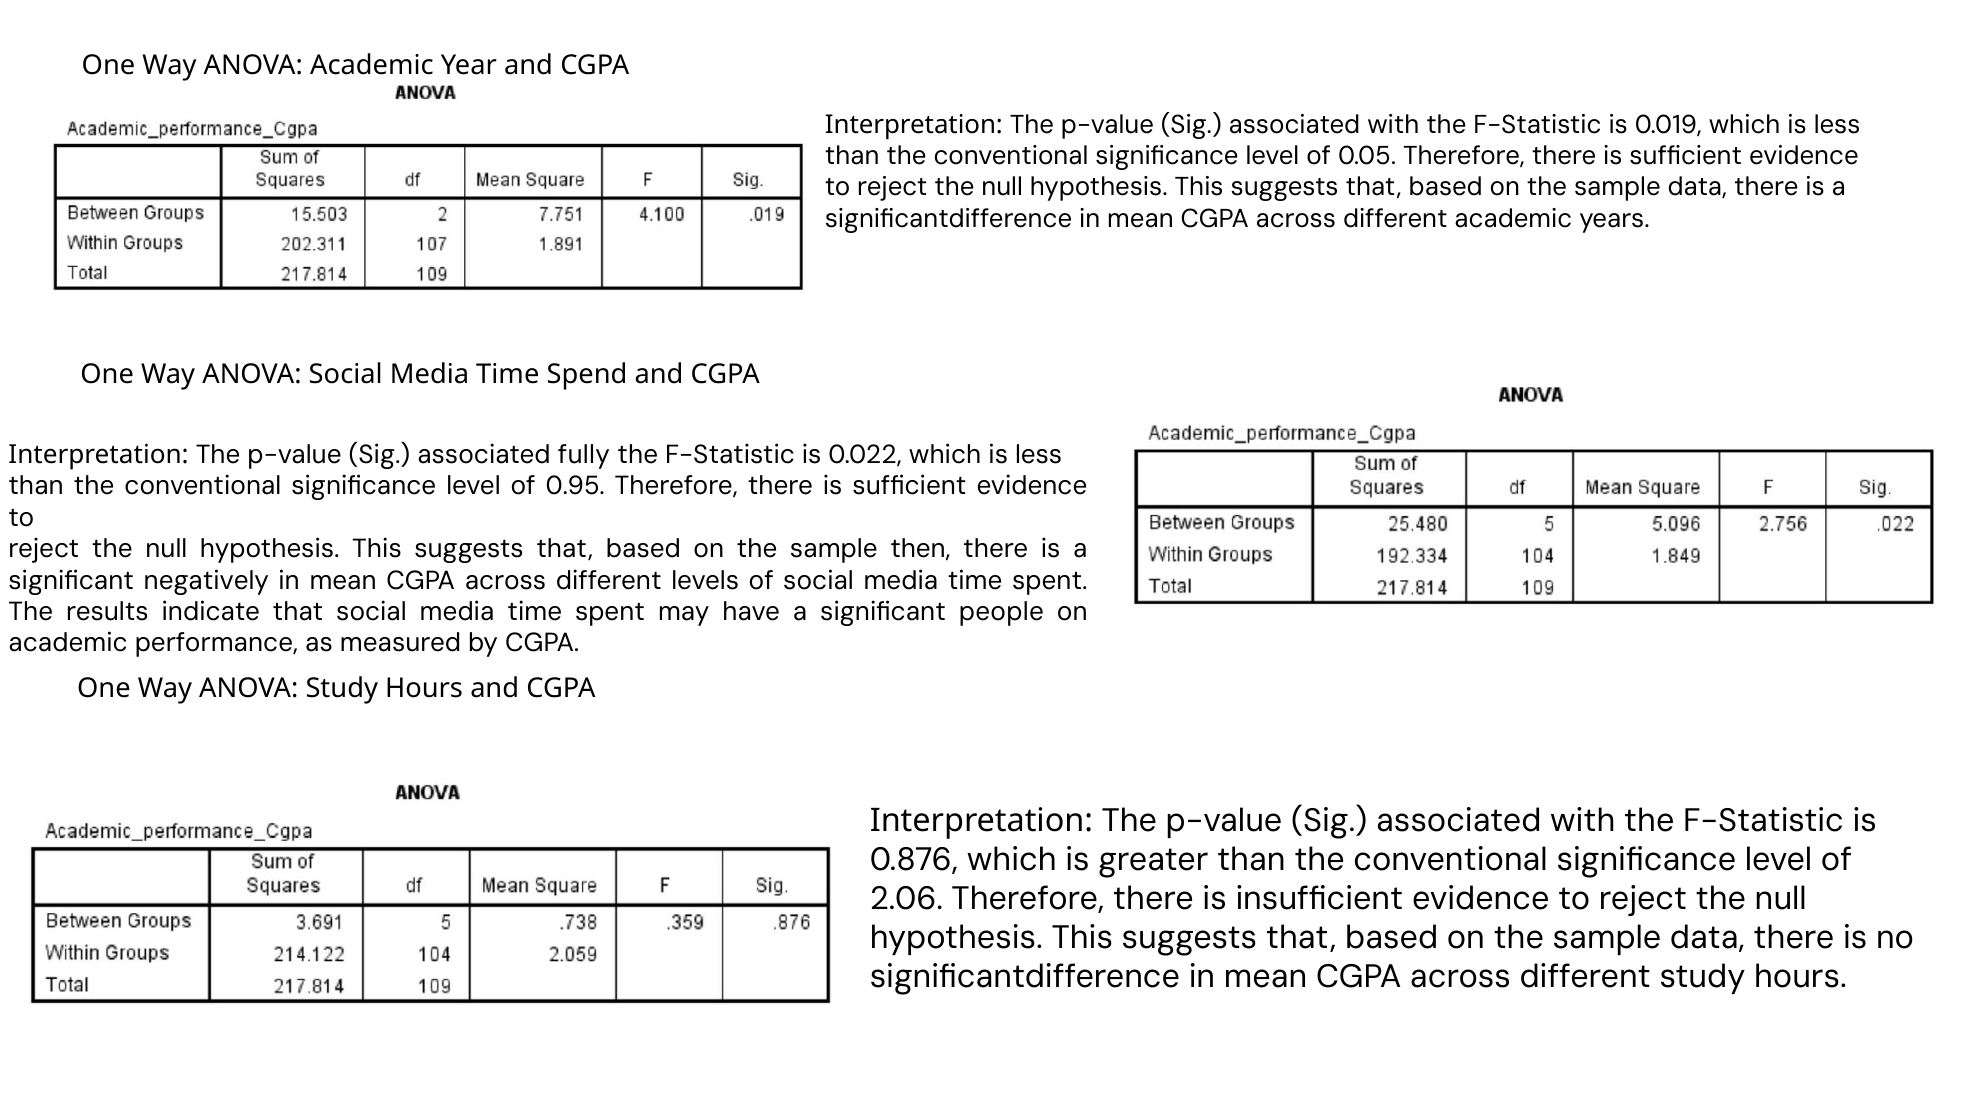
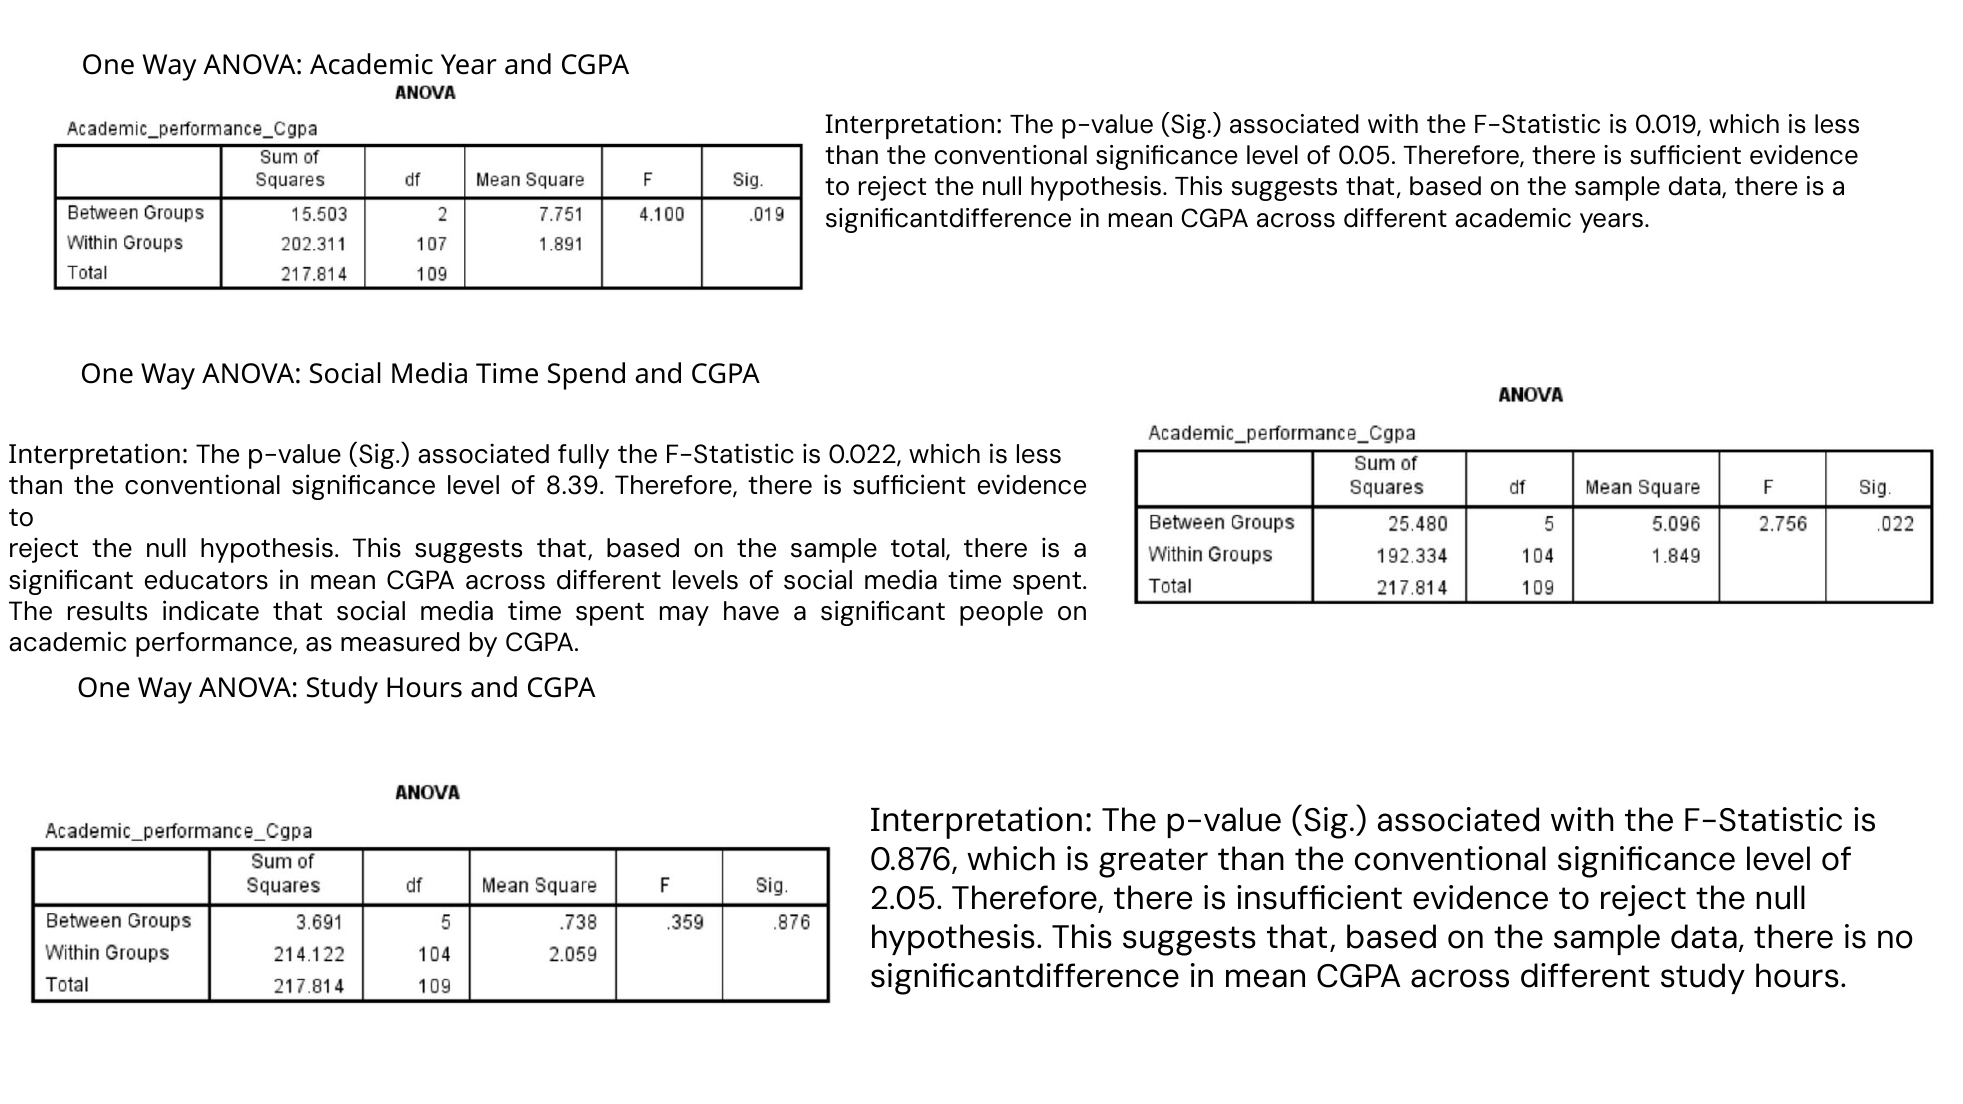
0.95: 0.95 -> 8.39 (575, 486)
then: then -> total (921, 549)
negatively: negatively -> educators (206, 580)
2.06: 2.06 -> 2.05 (906, 899)
